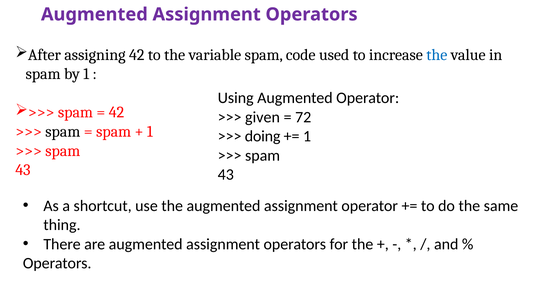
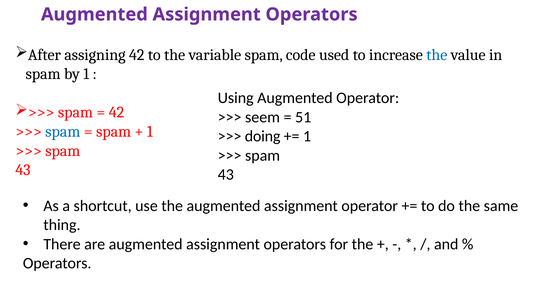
given: given -> seem (263, 117)
72: 72 -> 51 (303, 117)
spam colour: black -> blue (63, 131)
